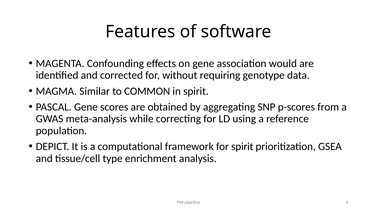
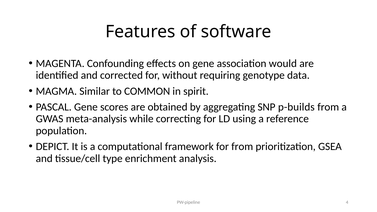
p-scores: p-scores -> p-builds (296, 107)
for spirit: spirit -> from (242, 147)
